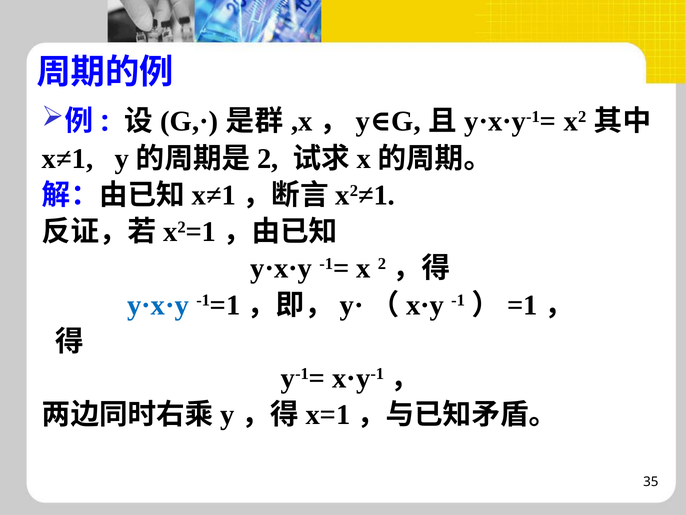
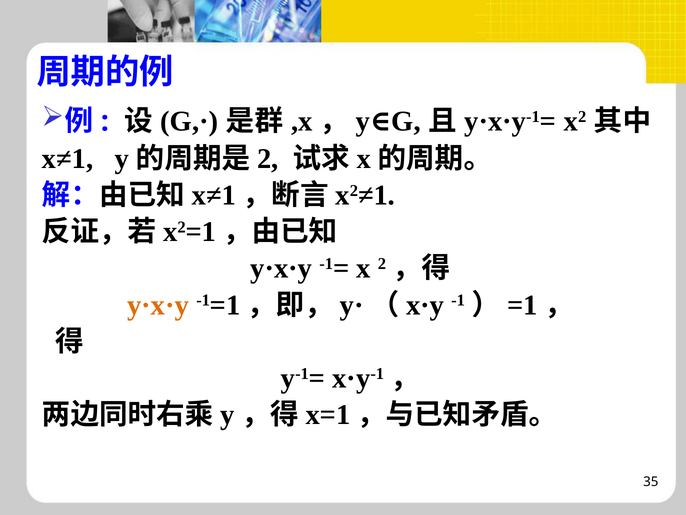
y·x·y colour: blue -> orange (158, 305)
